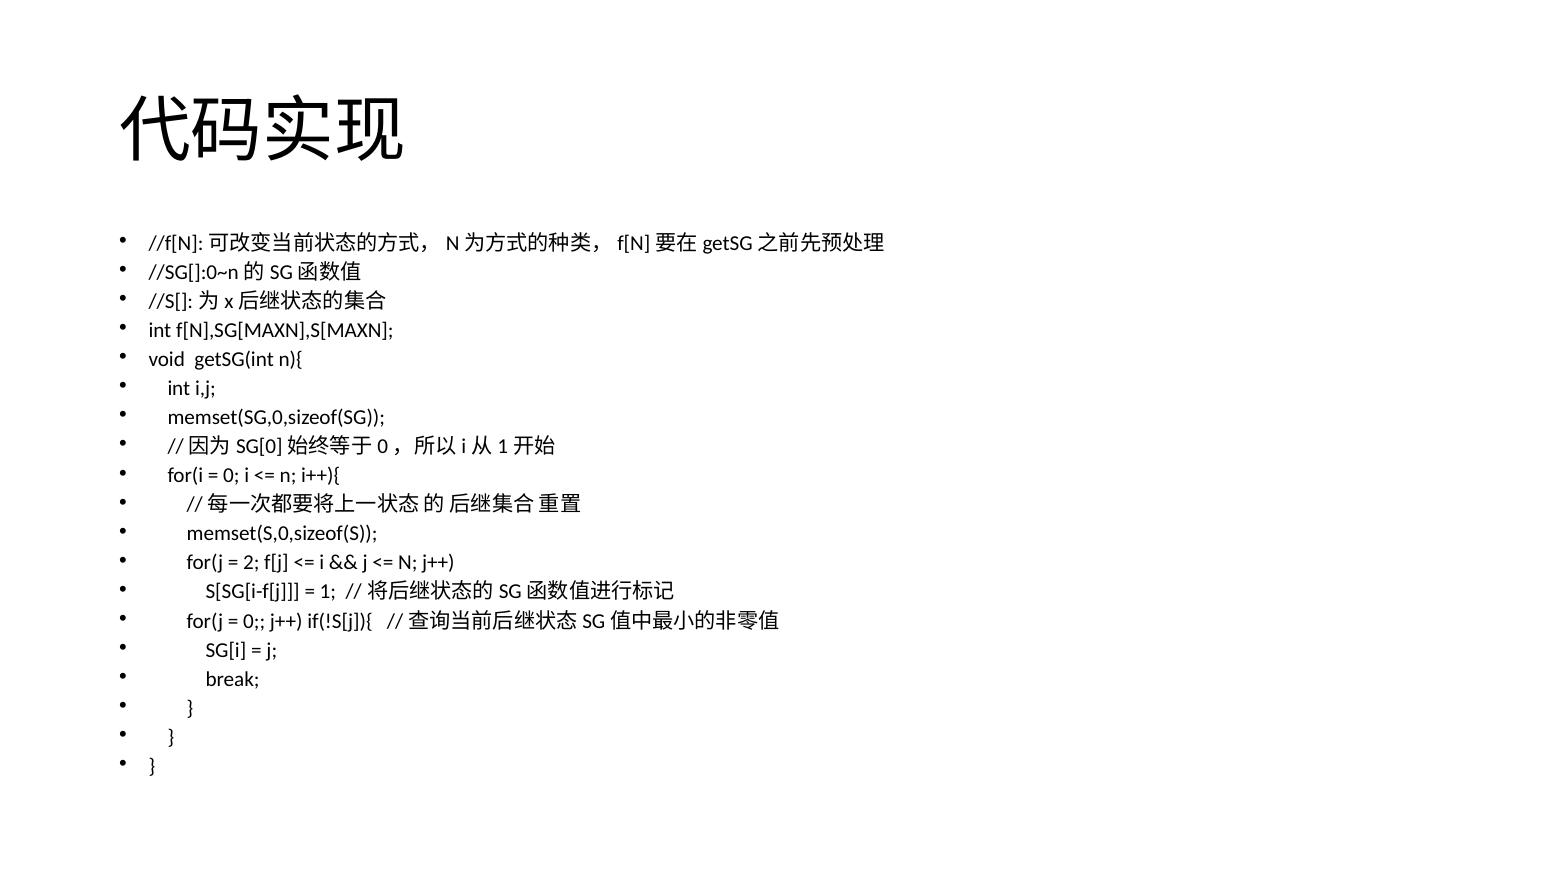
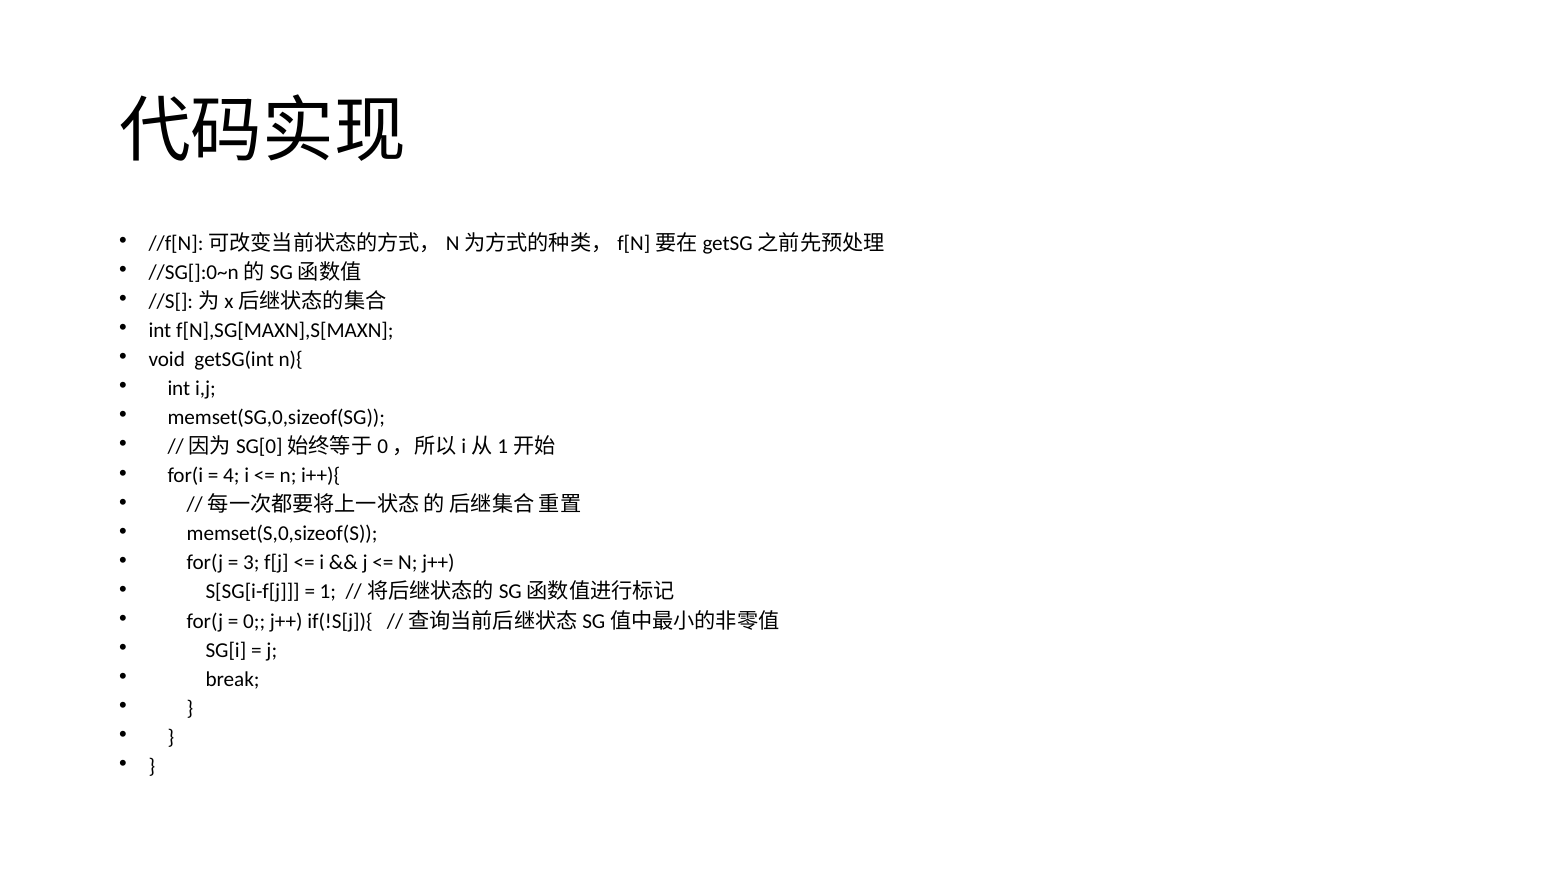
0: 0 -> 4 (231, 476)
2: 2 -> 3 (251, 563)
